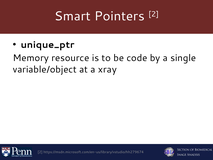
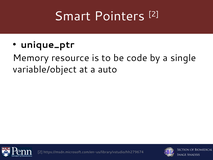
xray: xray -> auto (107, 69)
